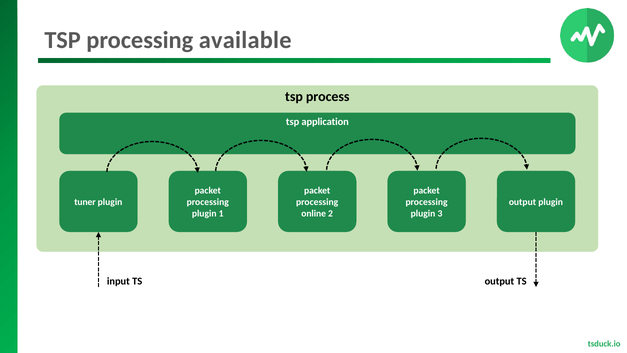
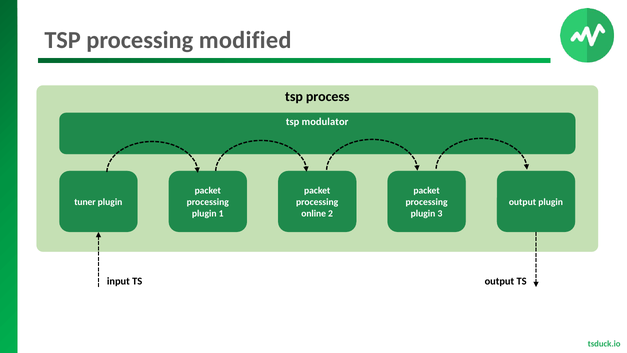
available: available -> modified (245, 40)
application: application -> modulator (325, 122)
